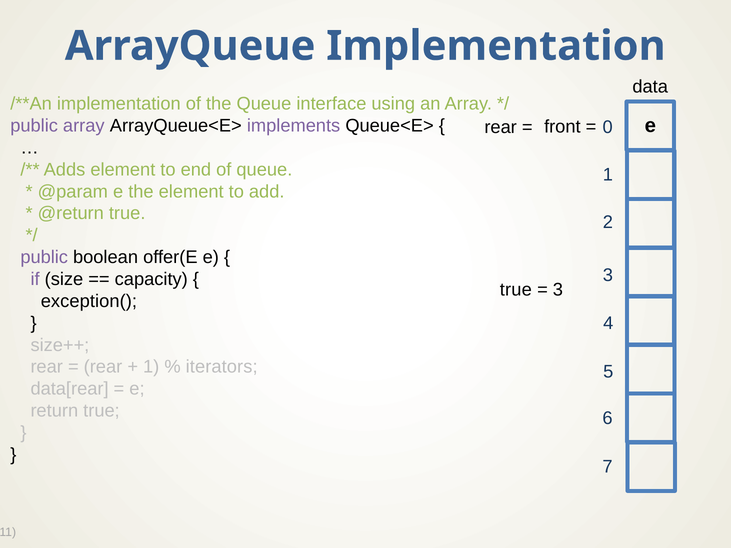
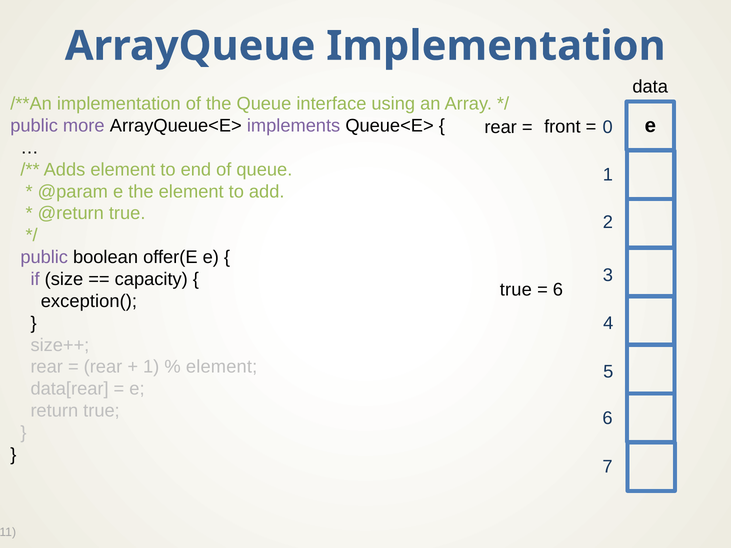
public array: array -> more (84, 126)
3: 3 -> 6 (558, 290)
iterators: iterators -> element (222, 367)
